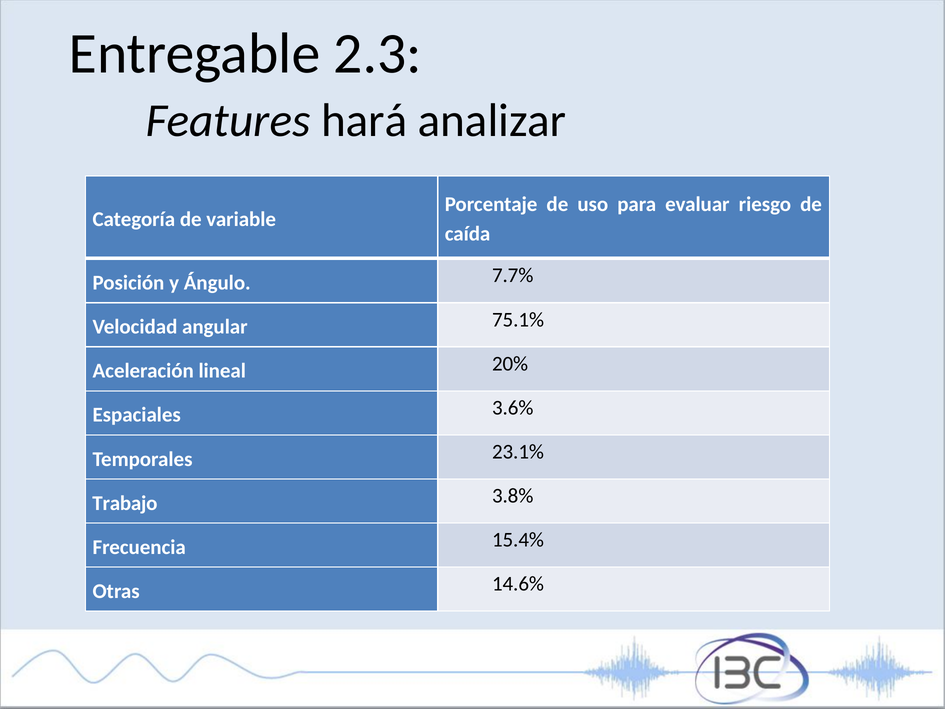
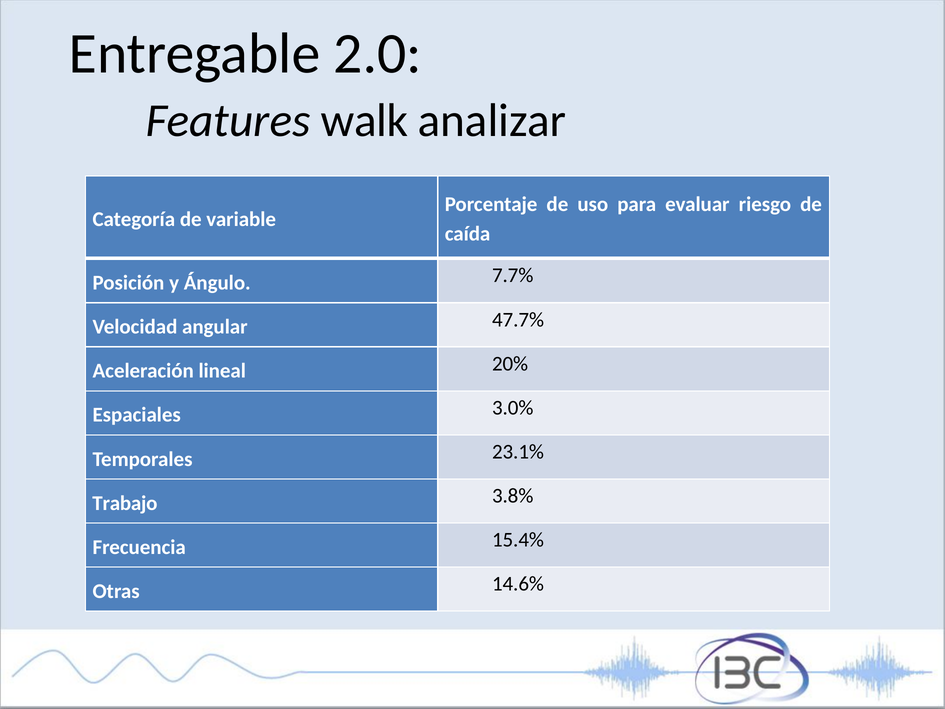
2.3: 2.3 -> 2.0 (378, 54)
hará: hará -> walk (364, 120)
75.1%: 75.1% -> 47.7% (518, 320)
3.6%: 3.6% -> 3.0% (513, 408)
